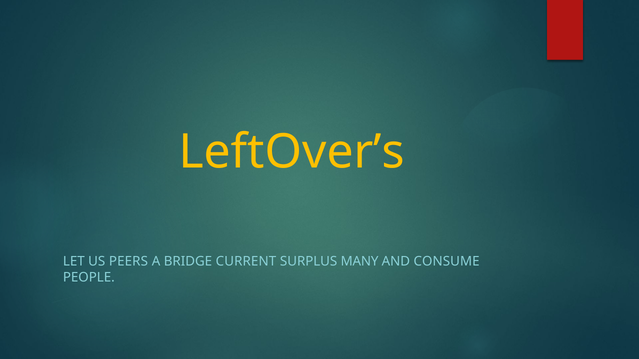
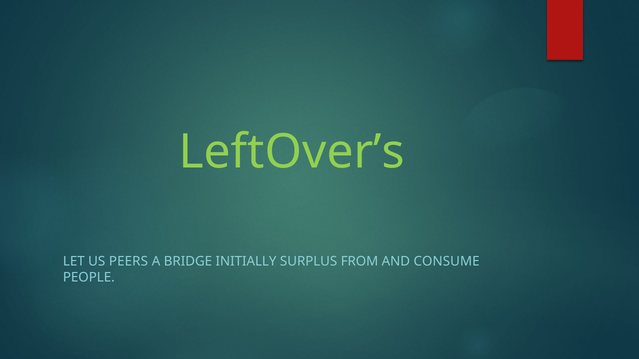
LeftOver’s colour: yellow -> light green (292, 152)
CURRENT: CURRENT -> INITIALLY (246, 262)
MANY: MANY -> FROM (360, 262)
